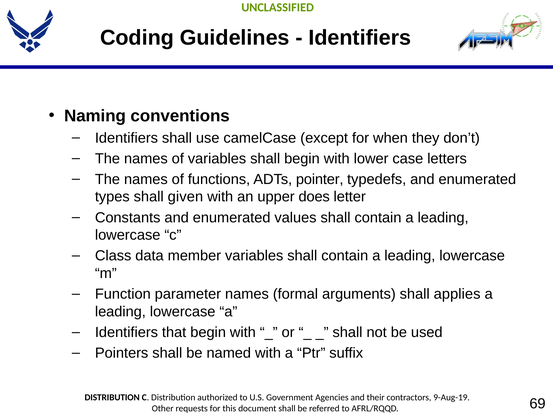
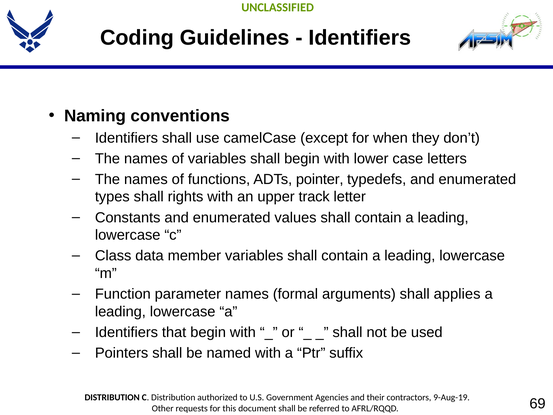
given: given -> rights (186, 197)
does: does -> track (314, 197)
